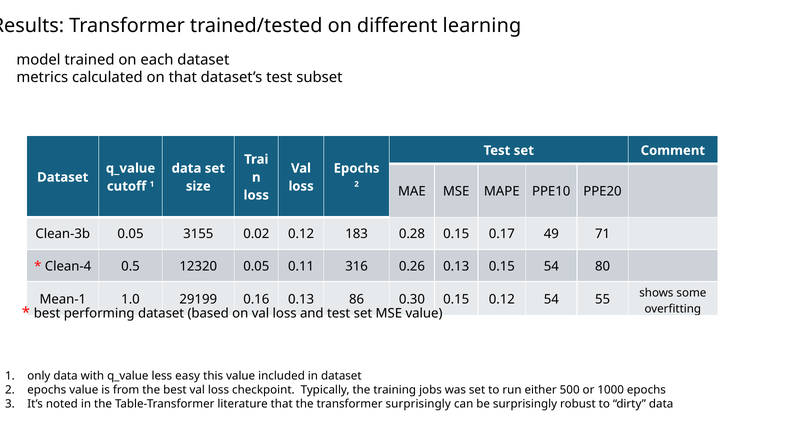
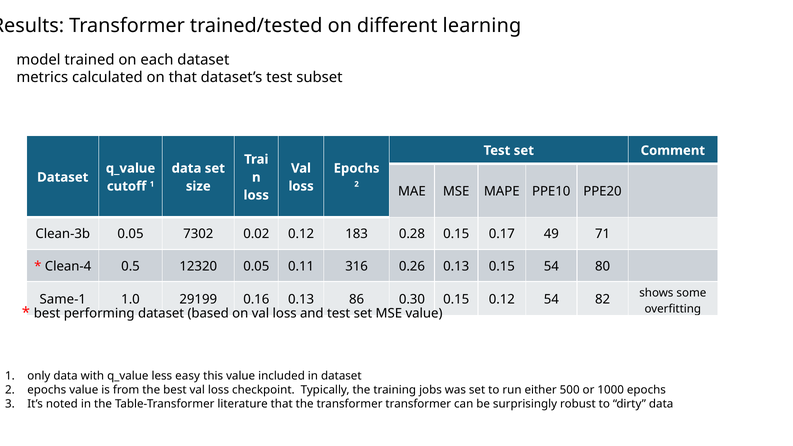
3155: 3155 -> 7302 (198, 234)
Mean-1: Mean-1 -> Same-1 (63, 299)
55: 55 -> 82 (603, 299)
transformer surprisingly: surprisingly -> transformer (418, 404)
